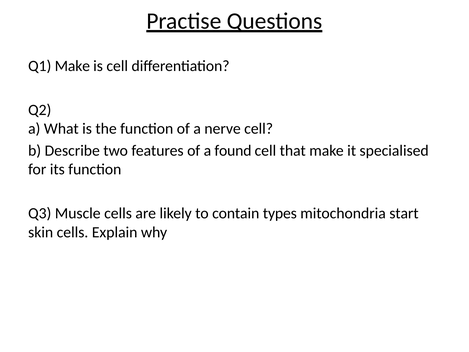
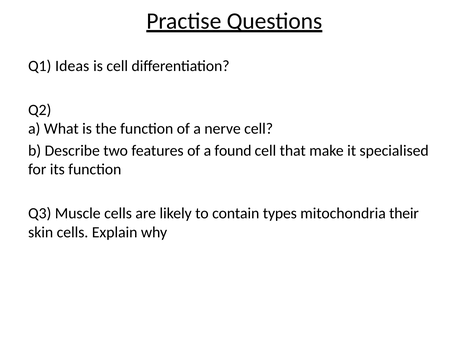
Q1 Make: Make -> Ideas (72, 66)
start: start -> their (404, 213)
